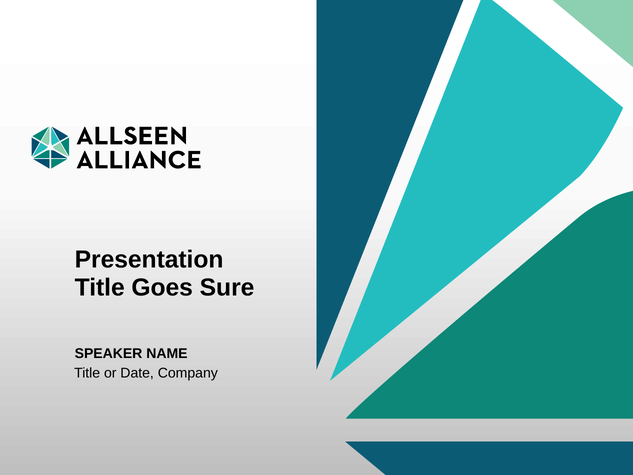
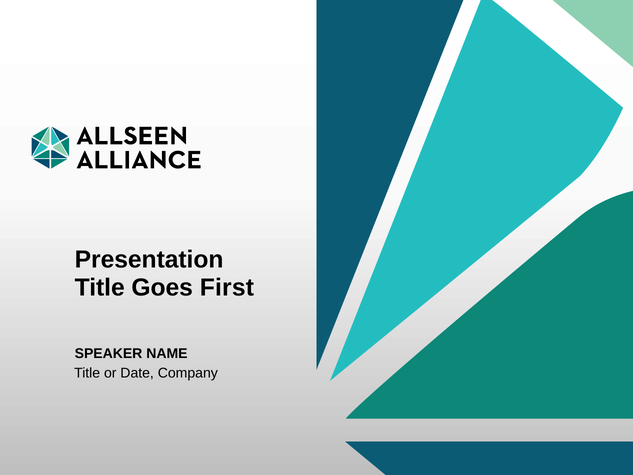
Sure: Sure -> First (227, 288)
